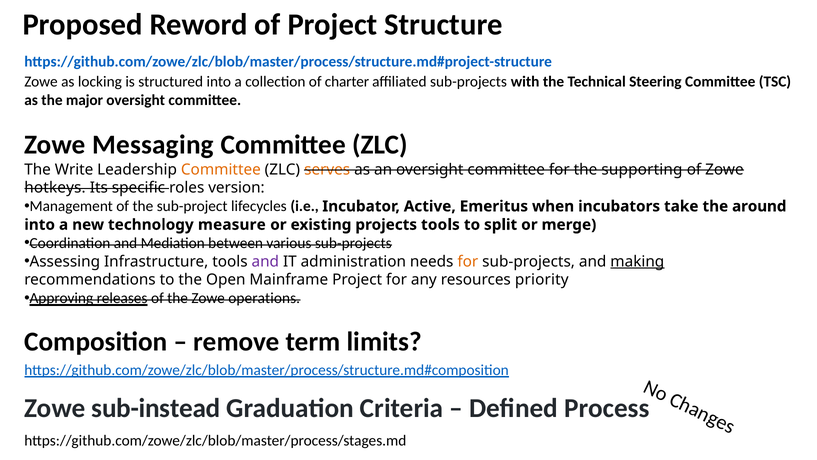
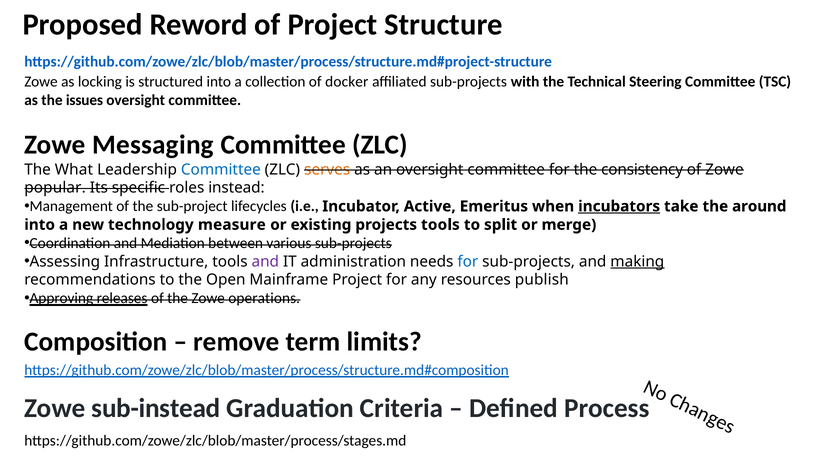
charter: charter -> docker (347, 82)
major: major -> issues (84, 100)
Write: Write -> What (74, 169)
Committee colour: orange -> blue (221, 169)
supporting: supporting -> consistency (642, 169)
hotkeys: hotkeys -> popular (55, 188)
version: version -> instead (236, 188)
incubators underline: none -> present (619, 206)
for colour: orange -> blue (468, 261)
priority: priority -> publish (542, 280)
